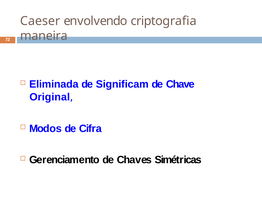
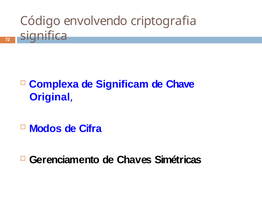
Caeser: Caeser -> Código (40, 21)
maneira: maneira -> significa (44, 36)
Eliminada: Eliminada -> Complexa (54, 84)
